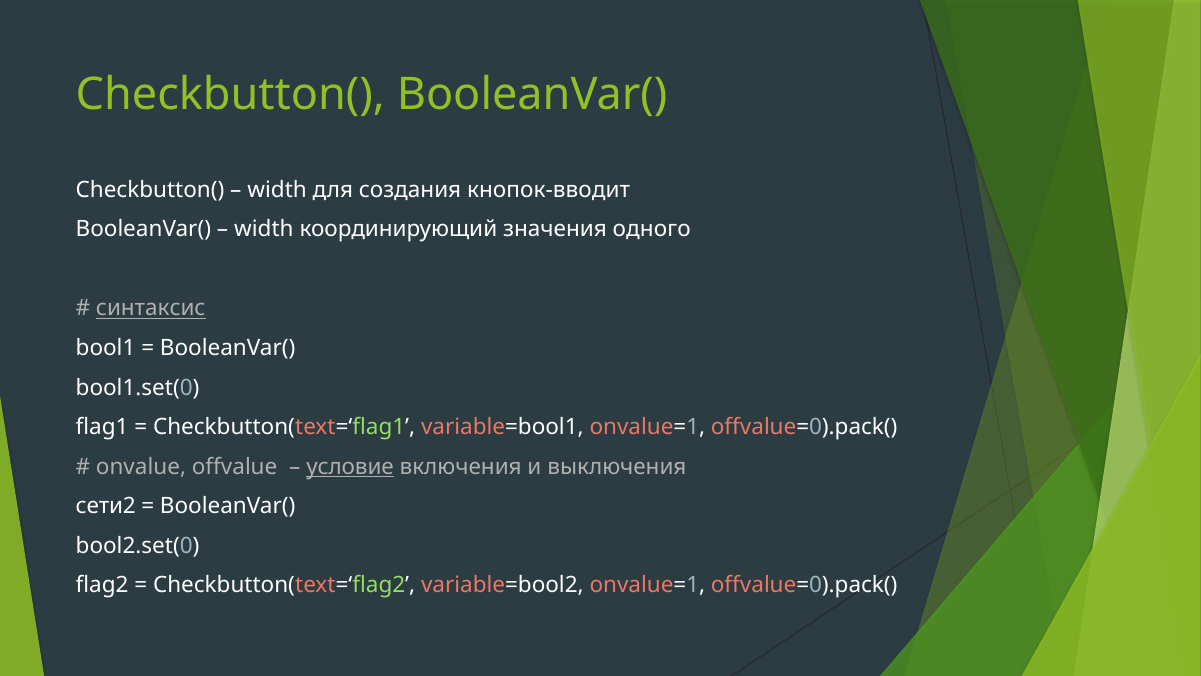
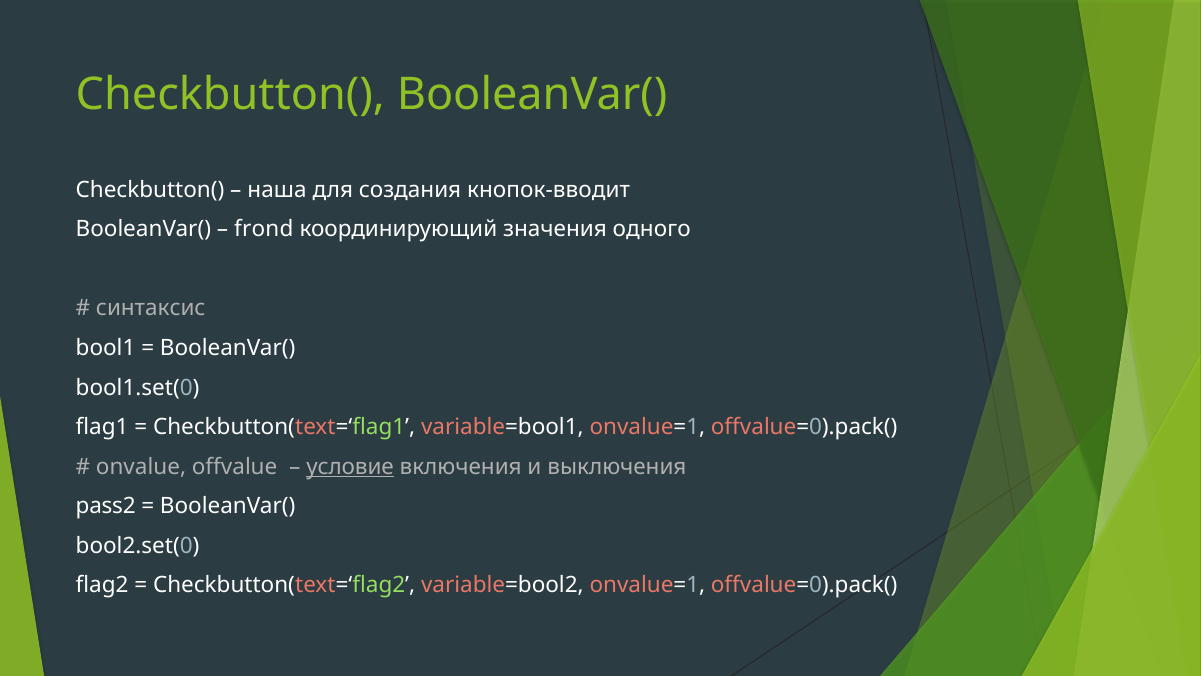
width: width -> наша (277, 190)
width: width -> frond (264, 229)
синтаксис underline: present -> none (151, 308)
сети2: сети2 -> pass2 (106, 506)
